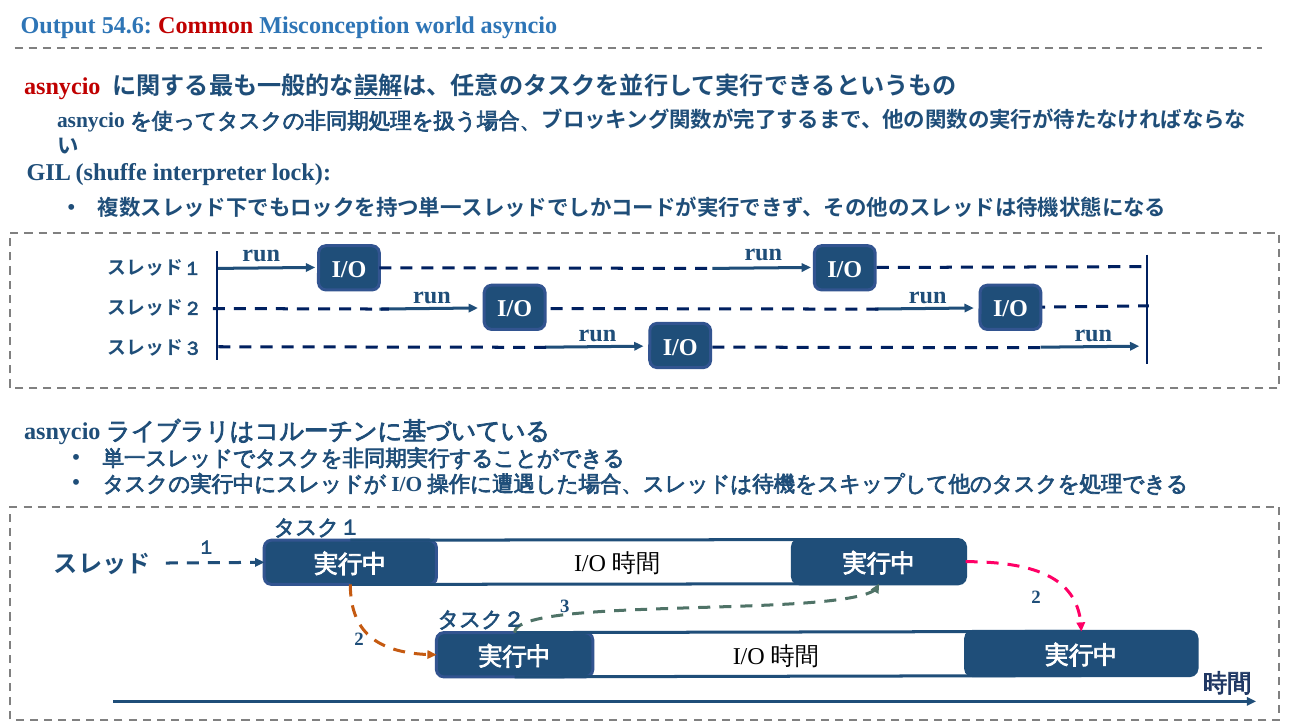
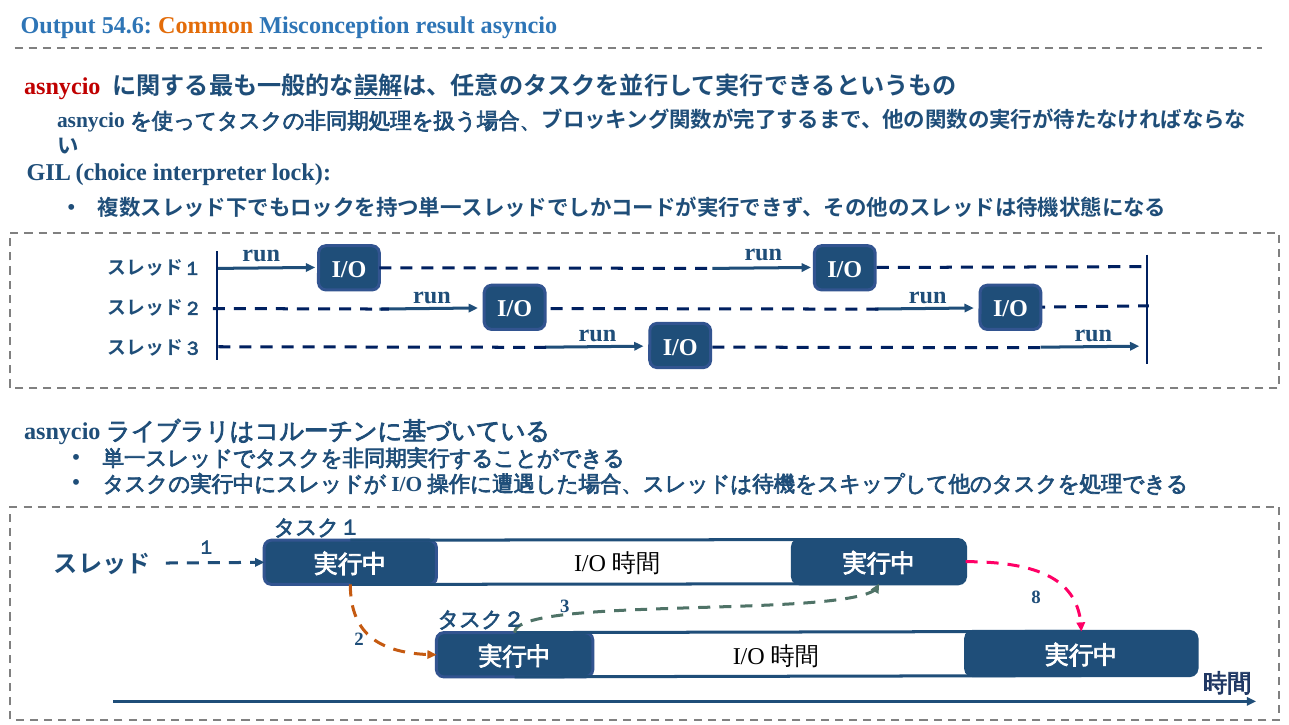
Common colour: red -> orange (206, 26)
world: world -> result (445, 26)
shuffe: shuffe -> choice (111, 172)
3 2: 2 -> 8 (1036, 598)
